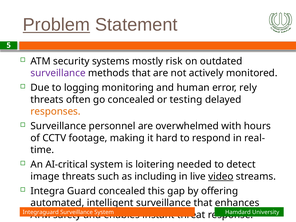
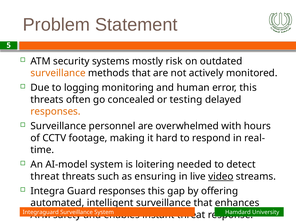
Problem underline: present -> none (56, 25)
surveillance colour: purple -> orange (58, 73)
error rely: rely -> this (248, 88)
AI-critical: AI-critical -> AI-model (67, 165)
image: image -> threat (45, 176)
including: including -> ensuring (155, 176)
Guard concealed: concealed -> responses (122, 191)
